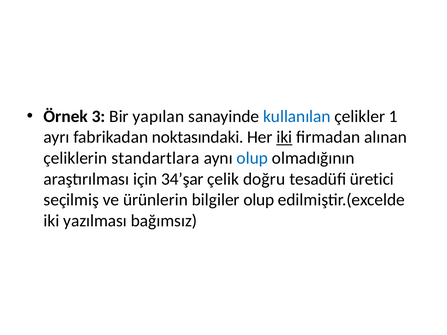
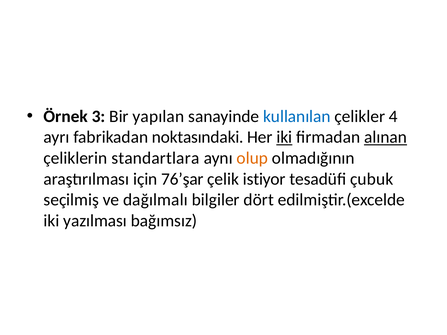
1: 1 -> 4 (393, 116)
alınan underline: none -> present (385, 137)
olup colour: blue -> orange (252, 158)
34’şar: 34’şar -> 76’şar (182, 179)
doğru: doğru -> istiyor (264, 179)
üretici: üretici -> çubuk (372, 179)
ürünlerin: ürünlerin -> dağılmalı (155, 200)
bilgiler olup: olup -> dört (259, 200)
